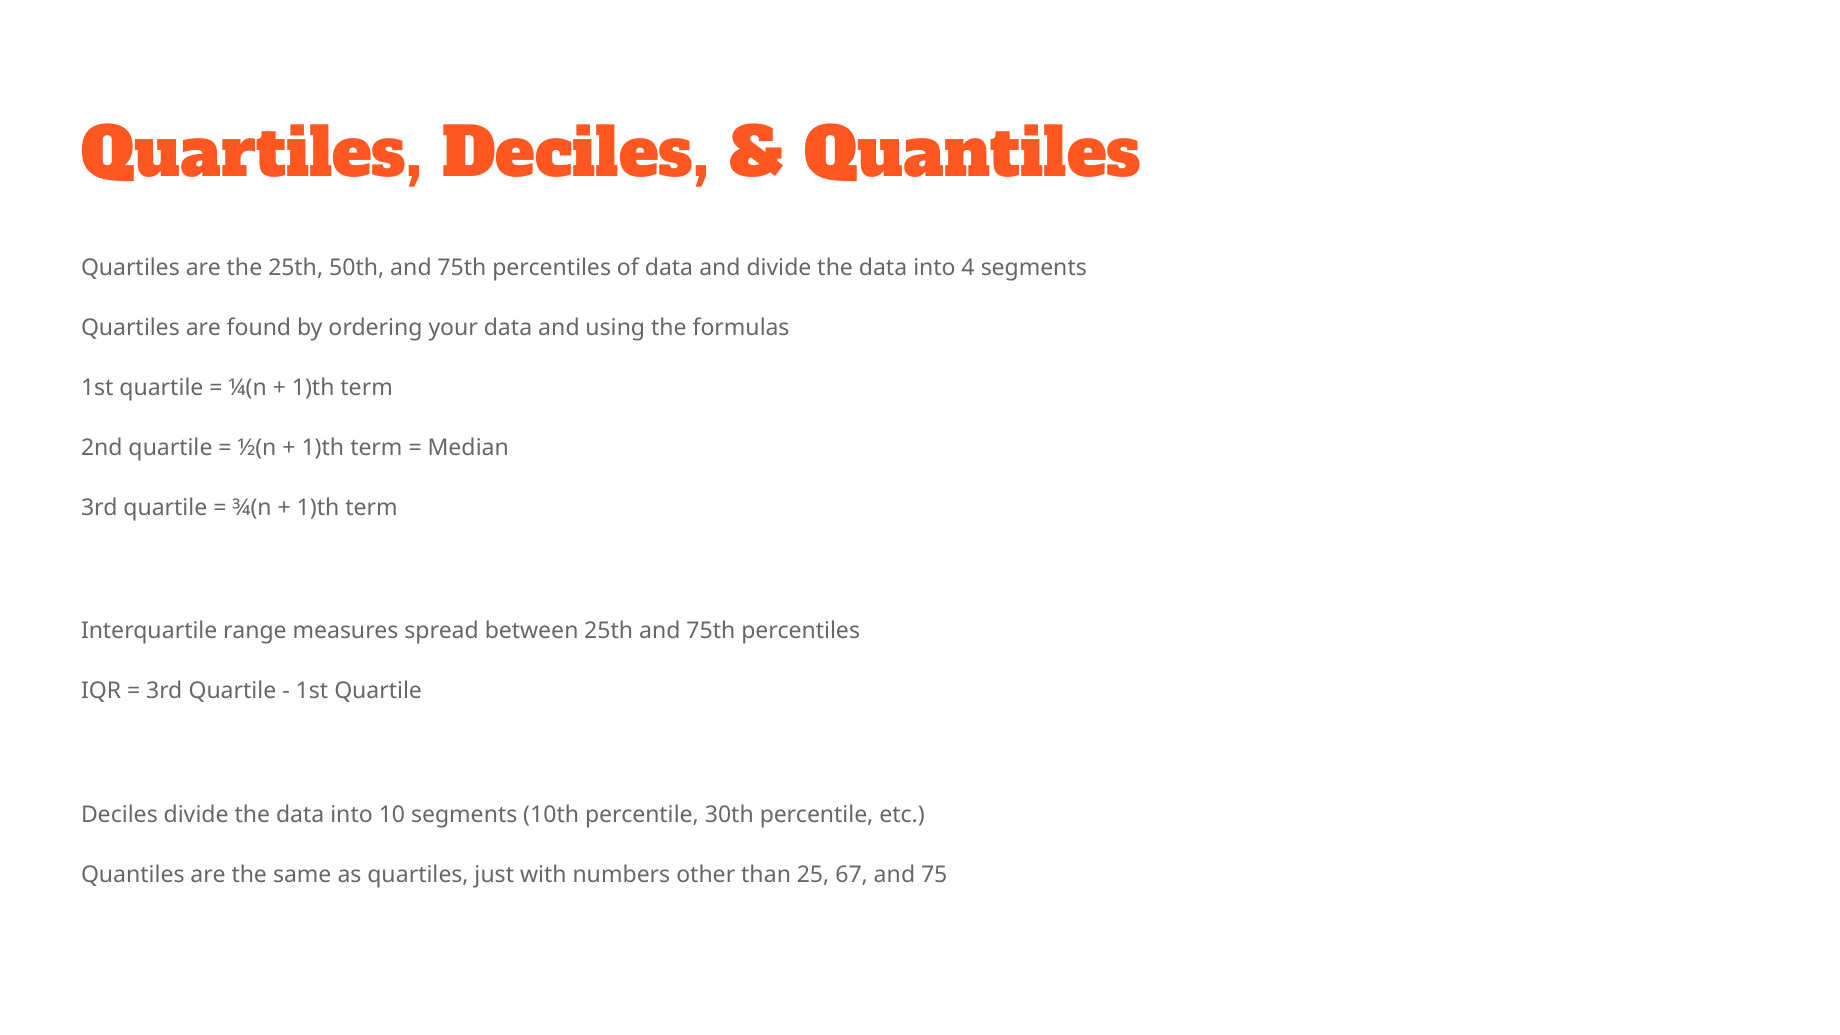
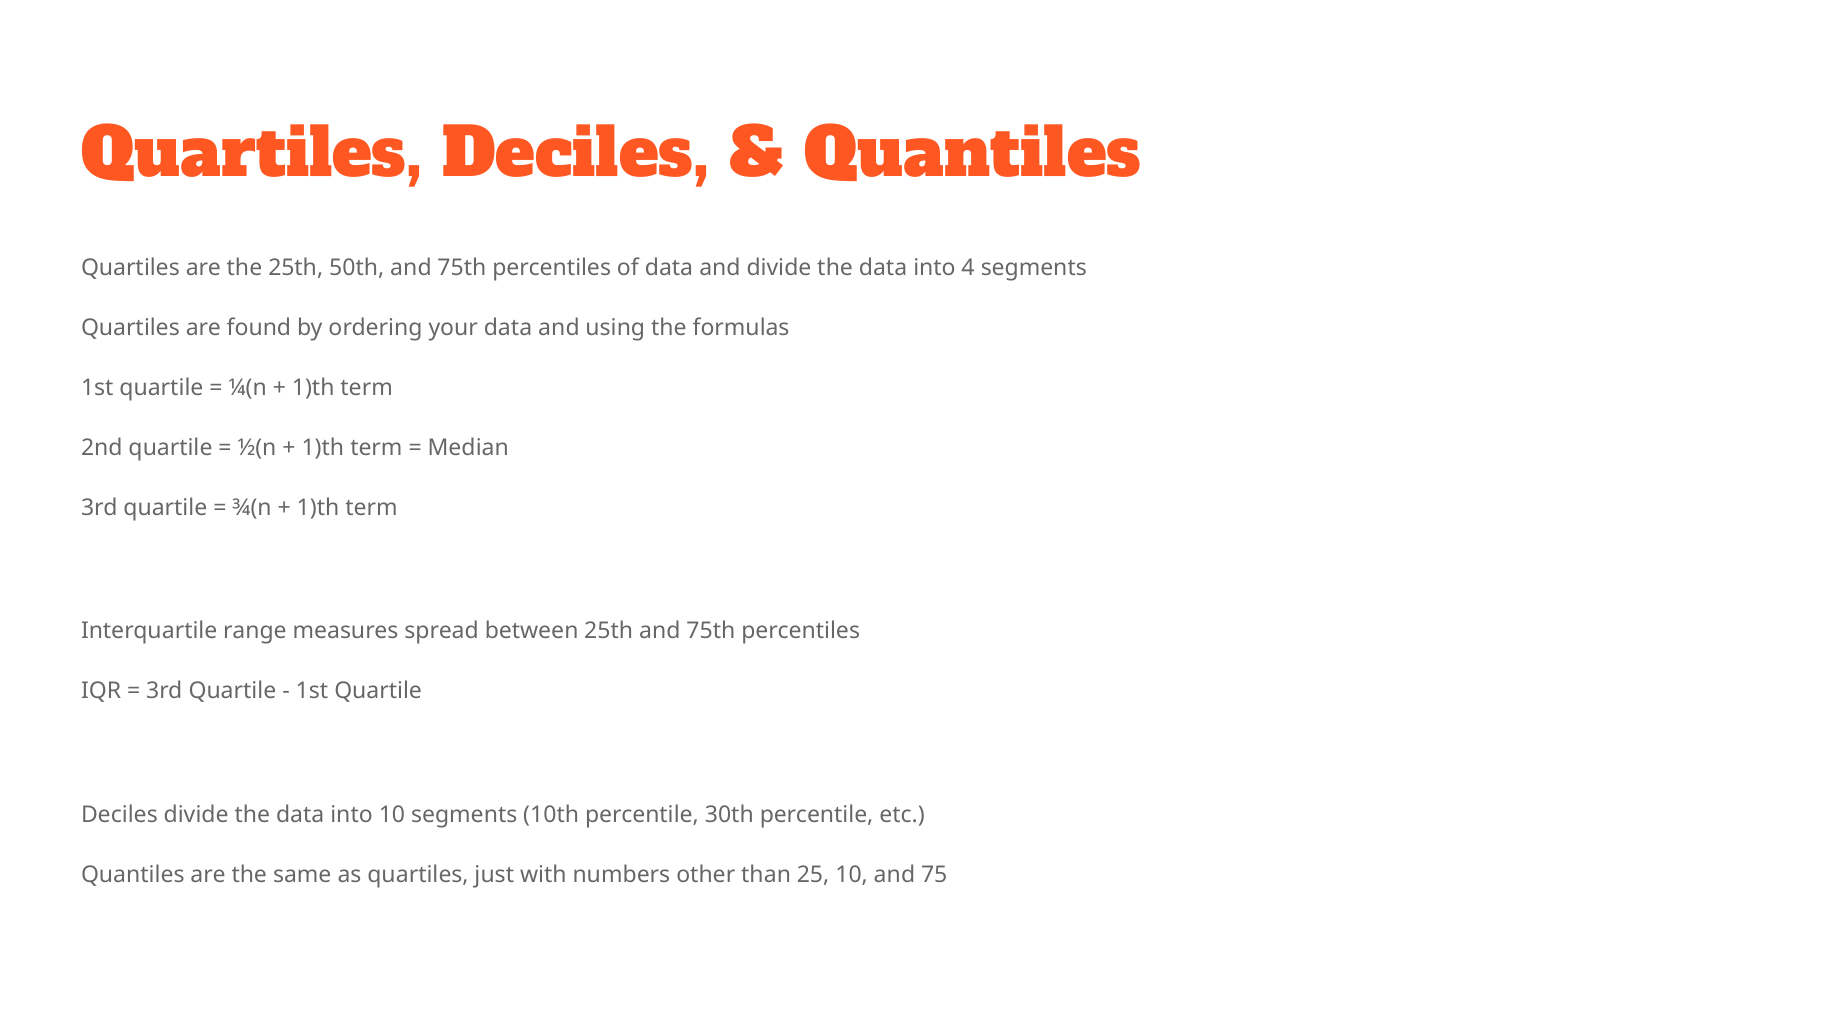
25 67: 67 -> 10 (852, 875)
